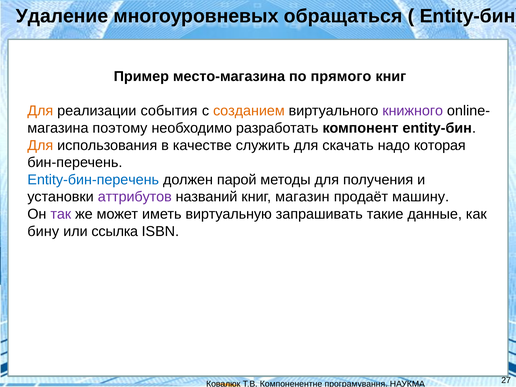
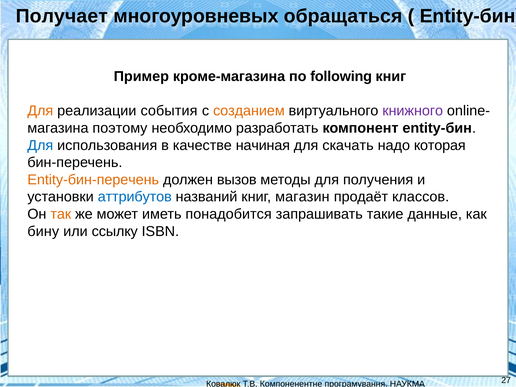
Удаление: Удаление -> Получает (62, 16)
место-магазина: место-магазина -> кроме-магазина (229, 76)
прямого: прямого -> following (341, 76)
Для colour: orange -> blue (40, 145)
служить: служить -> начиная (263, 145)
Еntity-бин-перечень colour: blue -> orange (93, 180)
парой: парой -> вызов (237, 180)
аттрибутов colour: purple -> blue (135, 197)
машину: машину -> классов (421, 197)
так colour: purple -> orange (61, 214)
виртуальную: виртуальную -> понадобится (229, 214)
ссылка: ссылка -> ссылку (115, 231)
